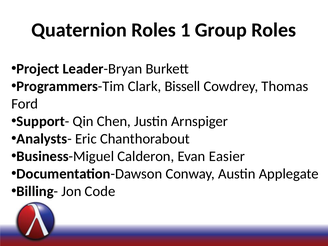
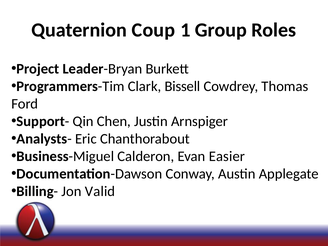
Quaternion Roles: Roles -> Coup (153, 30)
Code: Code -> Valid (100, 191)
